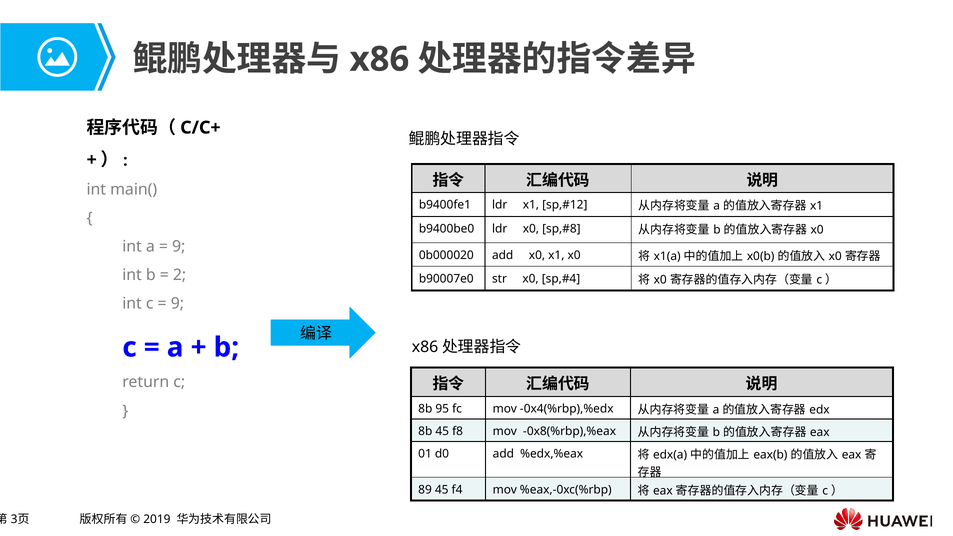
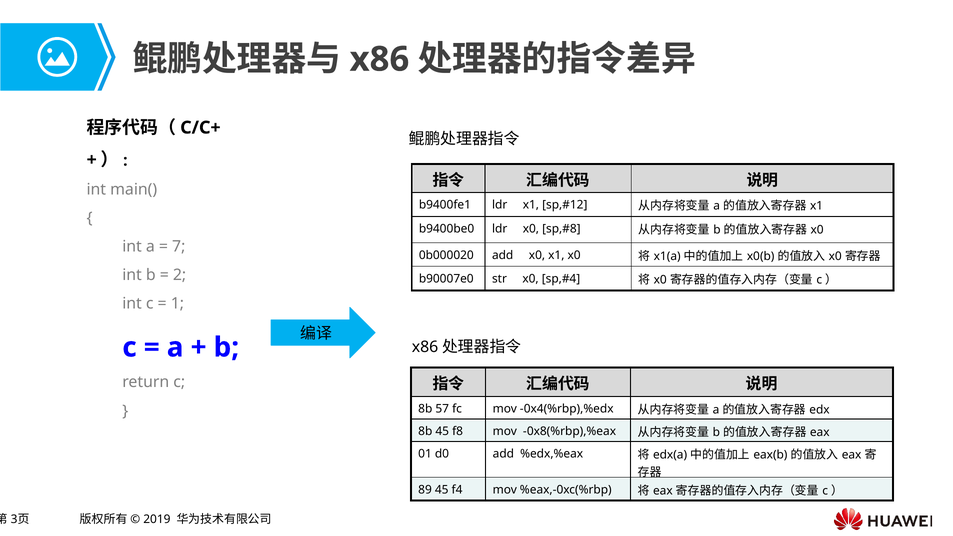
9: 9 -> 7 (179, 247)
9: 9 -> 1 (177, 304)
95: 95 -> 57 (442, 409)
